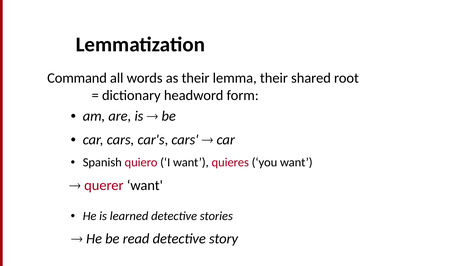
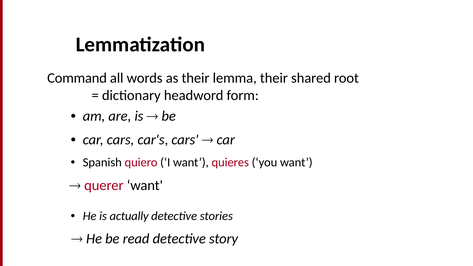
learned: learned -> actually (129, 216)
